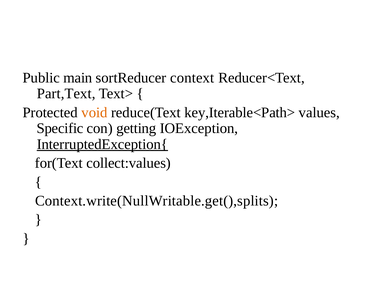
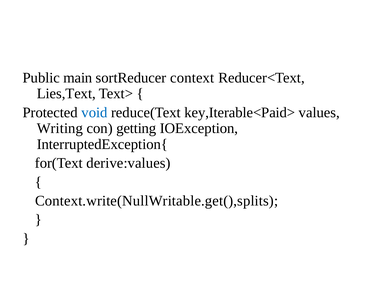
Part,Text: Part,Text -> Lies,Text (66, 94)
void colour: orange -> blue (94, 112)
key,Iterable<Path>: key,Iterable<Path> -> key,Iterable<Paid> (240, 112)
Specific: Specific -> Writing (60, 128)
InterruptedException{ underline: present -> none (102, 144)
collect:values: collect:values -> derive:values (128, 163)
